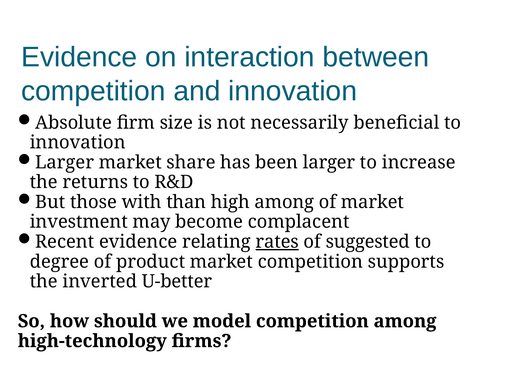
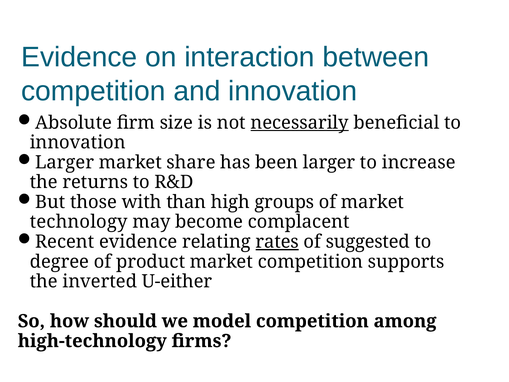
necessarily underline: none -> present (300, 123)
high among: among -> groups (284, 202)
investment: investment -> technology (79, 222)
U-better: U-better -> U-either (177, 281)
